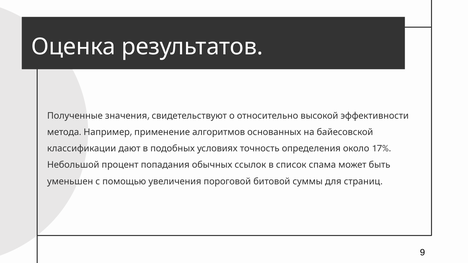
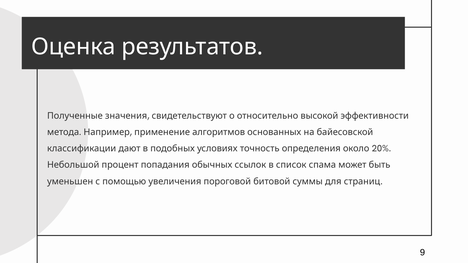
17%: 17% -> 20% (381, 149)
